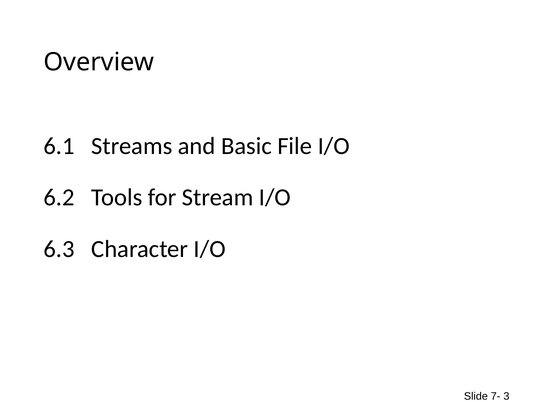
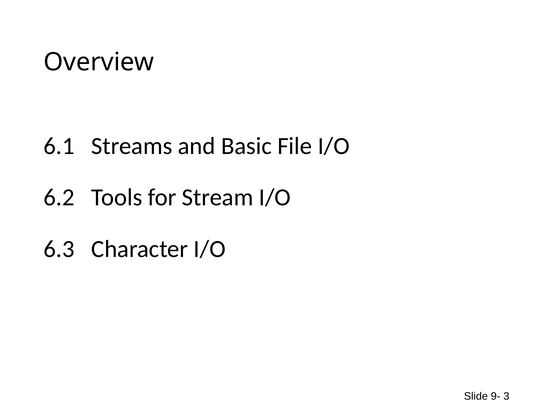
7-: 7- -> 9- (496, 396)
